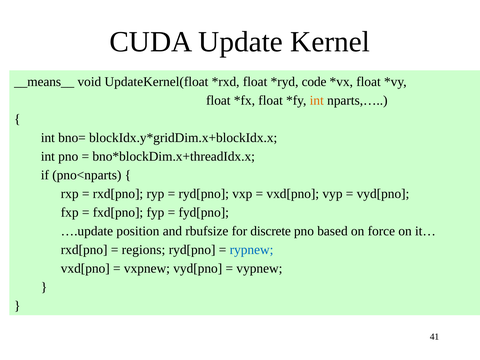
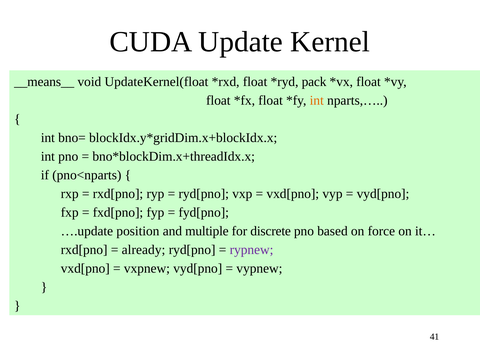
code: code -> pack (314, 82)
rbufsize: rbufsize -> multiple (207, 231)
regions: regions -> already (144, 250)
rypnew colour: blue -> purple (252, 250)
